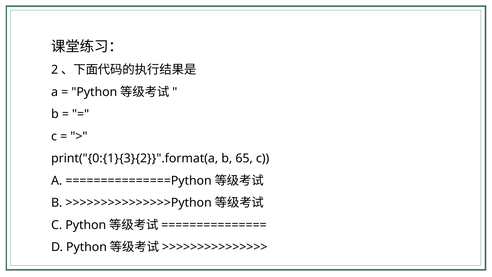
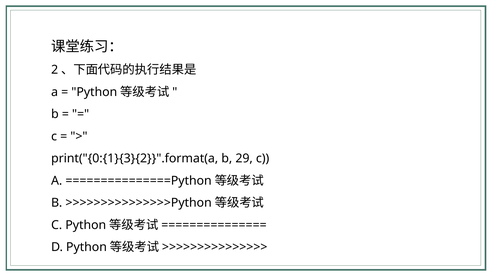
65: 65 -> 29 (244, 158)
